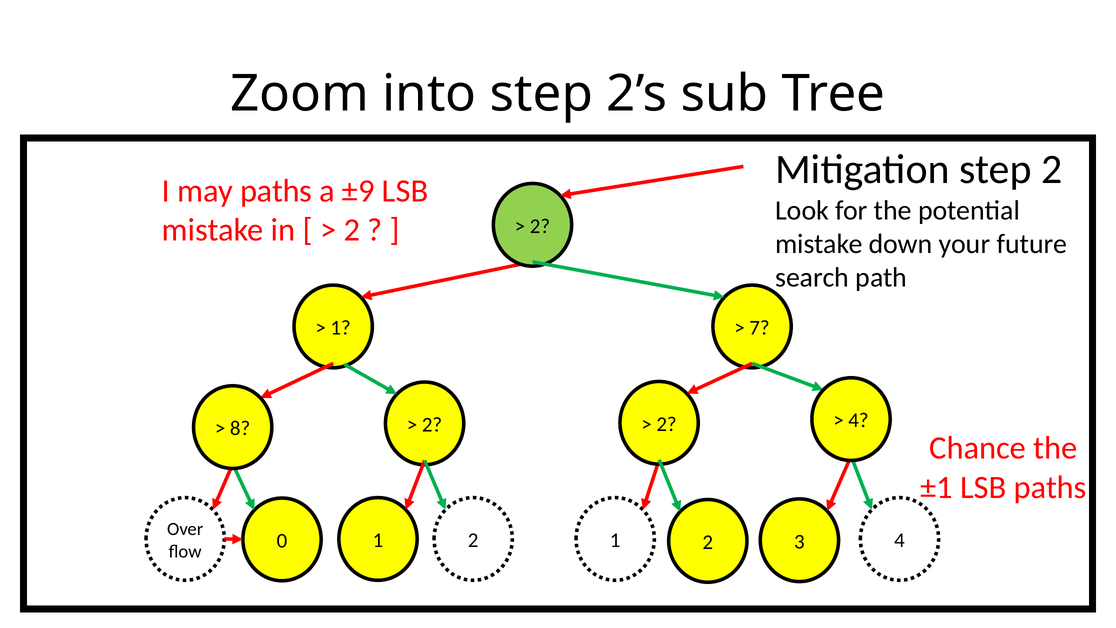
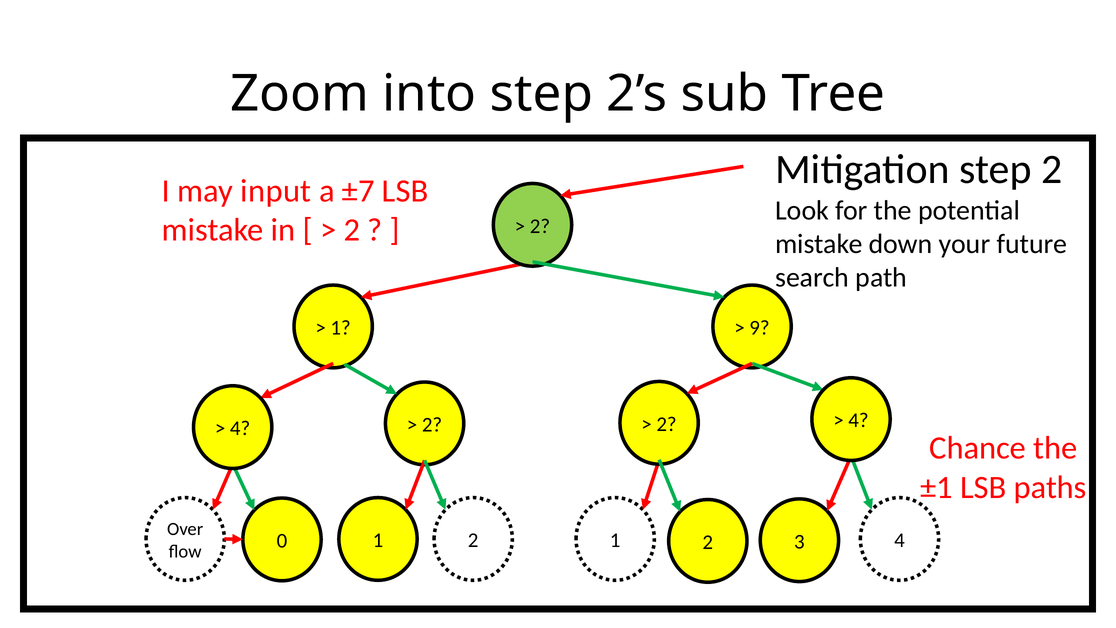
may paths: paths -> input (276, 191)
±9: ±9 -> ±7 (358, 191)
7: 7 -> 9 (759, 328)
8: 8 -> 4 (240, 428)
